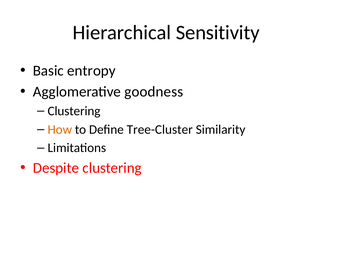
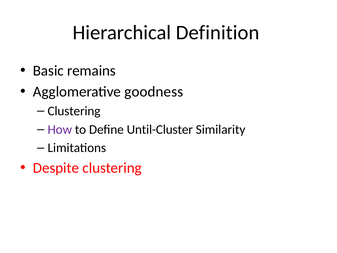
Sensitivity: Sensitivity -> Definition (218, 33)
entropy: entropy -> remains (91, 71)
How colour: orange -> purple (60, 129)
Tree-Cluster: Tree-Cluster -> Until-Cluster (160, 129)
